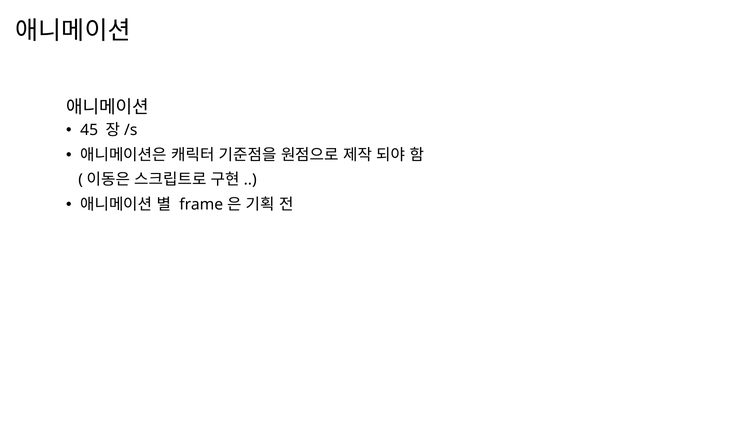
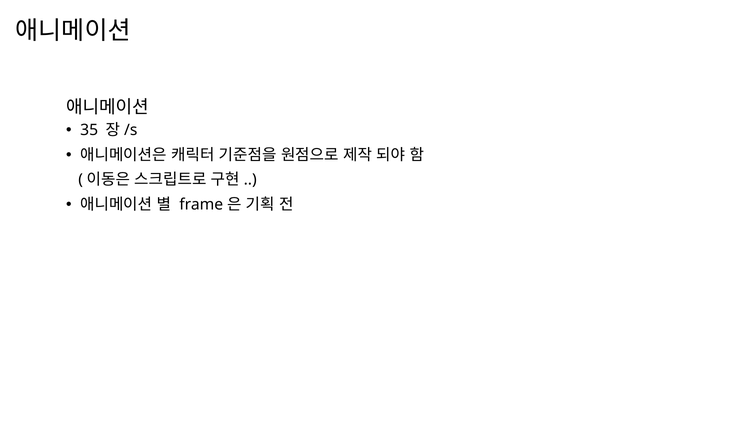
45: 45 -> 35 (89, 130)
